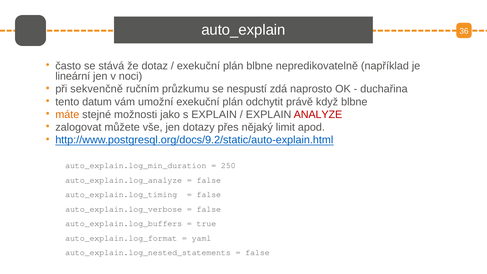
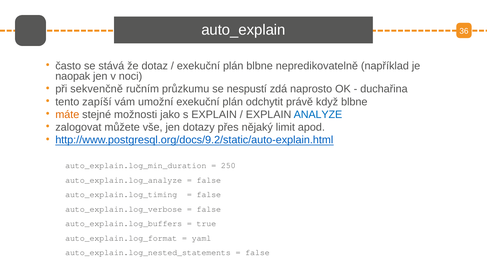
lineární: lineární -> naopak (73, 76)
datum: datum -> zapíší (97, 102)
ANALYZE colour: red -> blue (318, 115)
